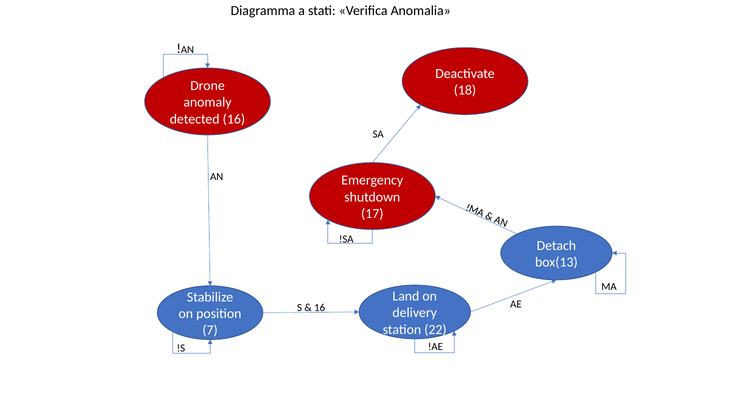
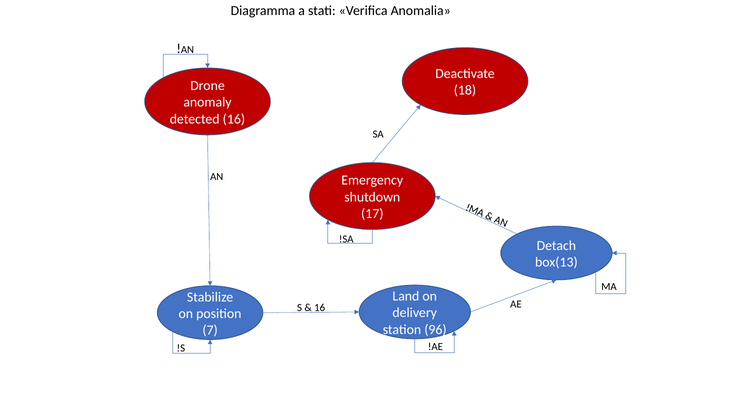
22: 22 -> 96 (435, 329)
